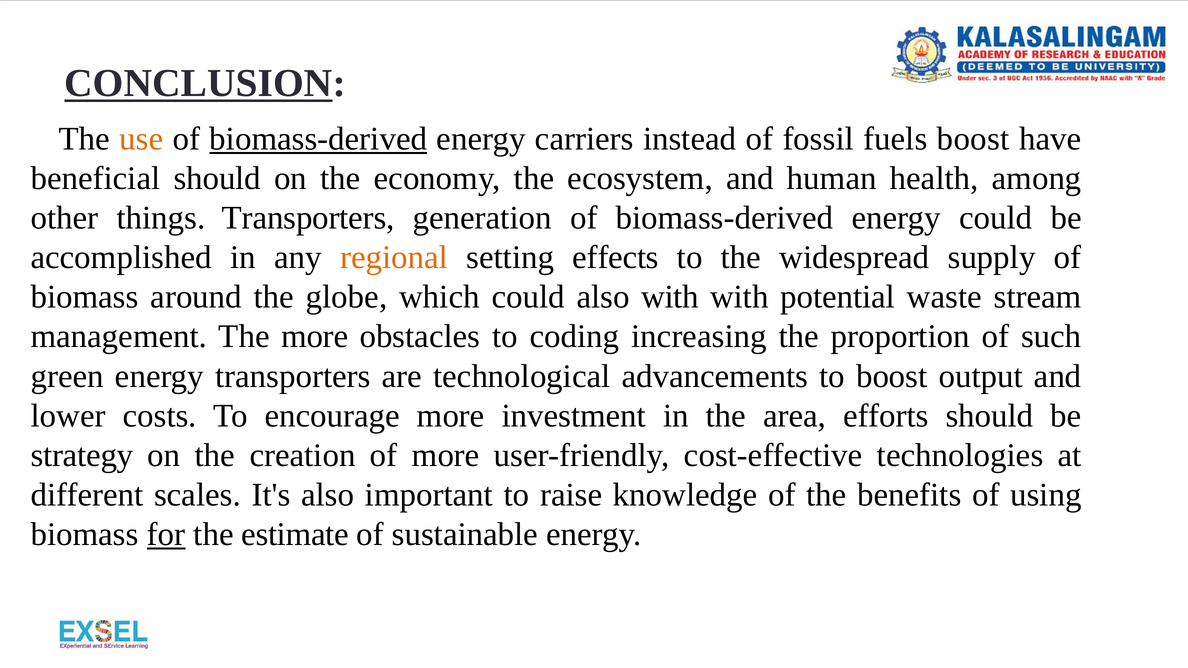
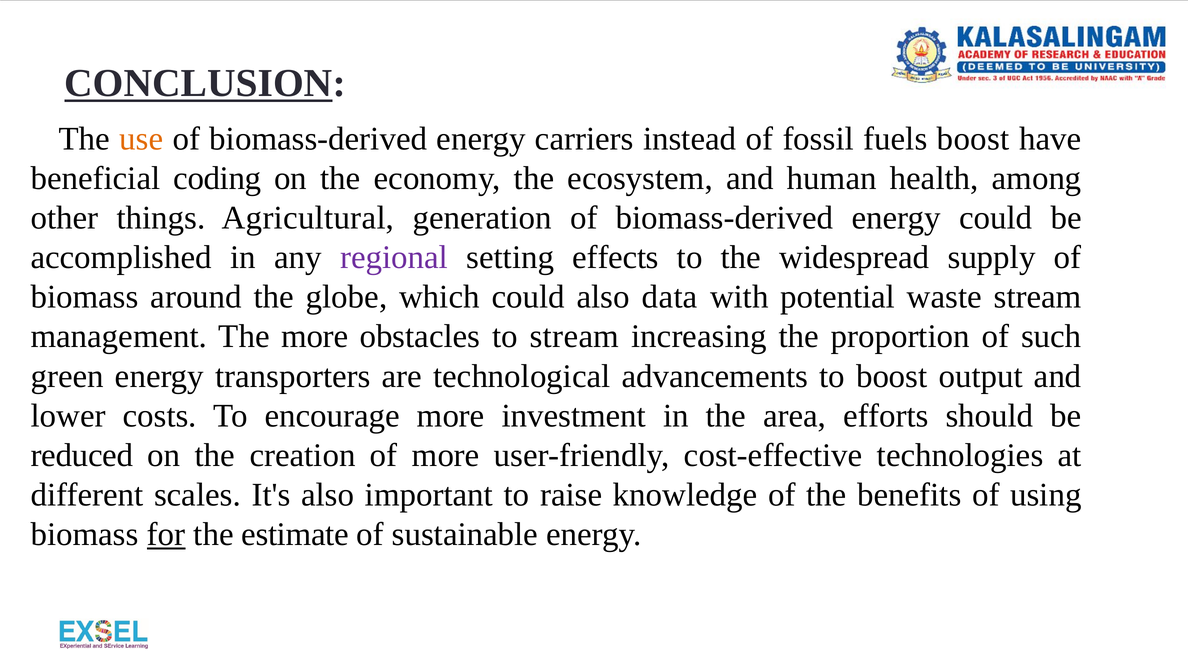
biomass-derived underline: present -> none (318, 139)
beneficial should: should -> coding (217, 178)
things Transporters: Transporters -> Agricultural (308, 218)
regional colour: orange -> purple (394, 258)
also with: with -> data (670, 297)
to coding: coding -> stream (574, 337)
strategy: strategy -> reduced (82, 455)
